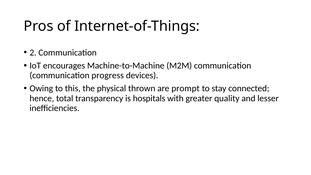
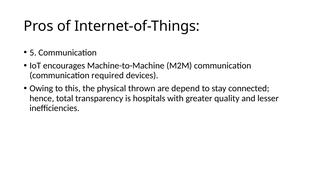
2: 2 -> 5 (33, 53)
progress: progress -> required (108, 75)
prompt: prompt -> depend (186, 88)
